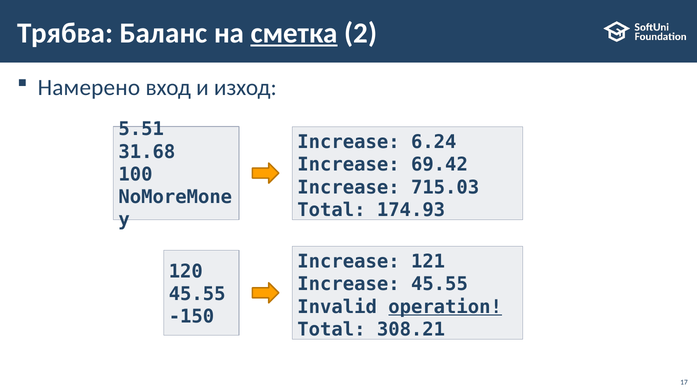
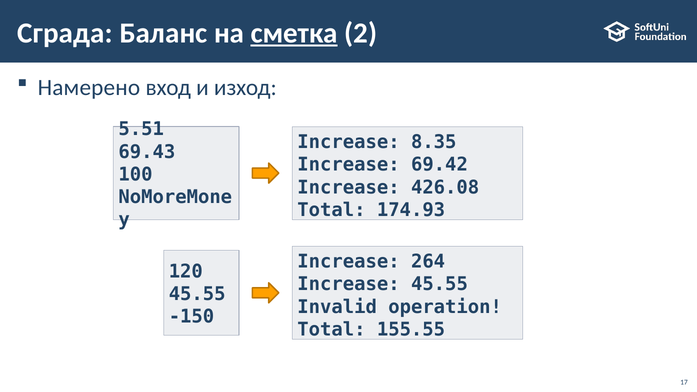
Трябва: Трябва -> Сграда (65, 33)
6.24: 6.24 -> 8.35 (434, 142)
31.68: 31.68 -> 69.43 (147, 152)
715.03: 715.03 -> 426.08 (445, 187)
121: 121 -> 264 (428, 262)
operation underline: present -> none (445, 307)
308.21: 308.21 -> 155.55 (411, 329)
